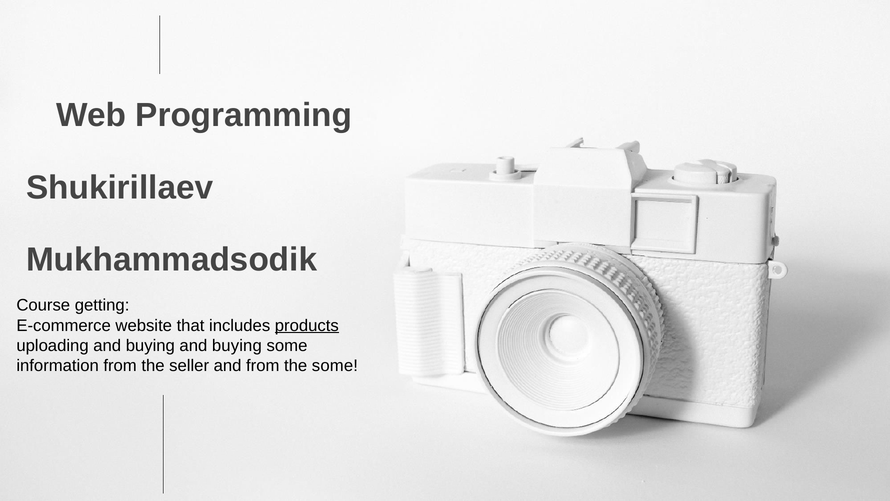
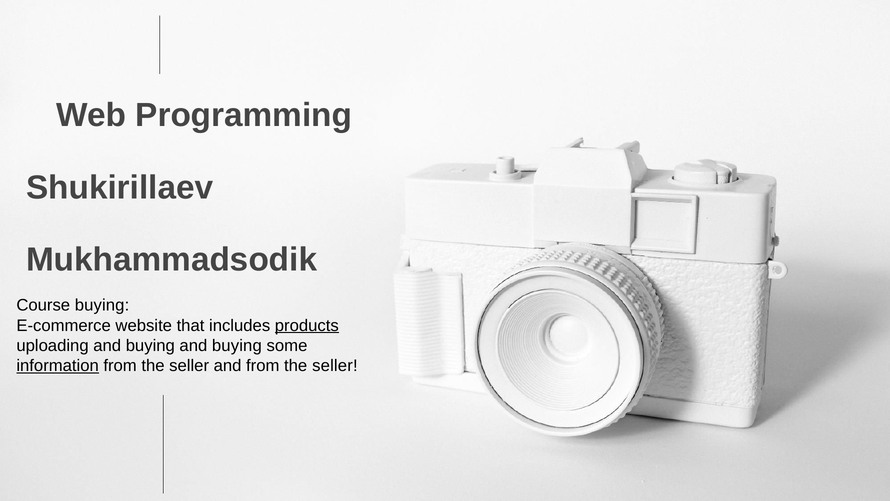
Course getting: getting -> buying (102, 305)
information underline: none -> present (58, 365)
and from the some: some -> seller (335, 365)
